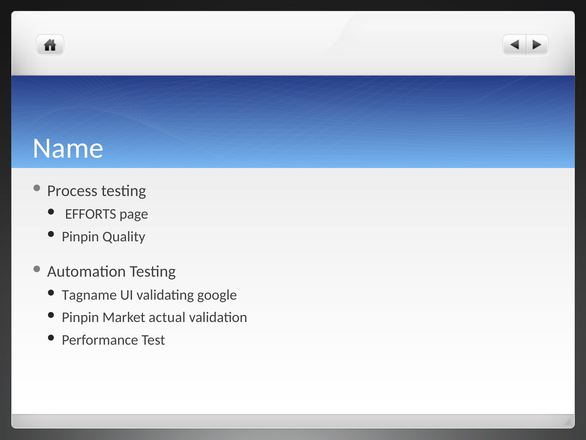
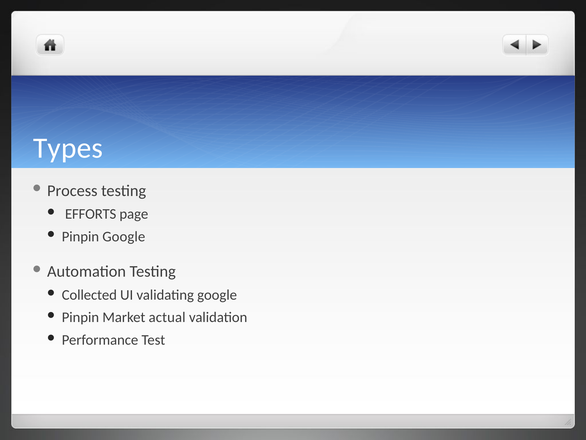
Name: Name -> Types (68, 148)
Pinpin Quality: Quality -> Google (124, 236)
Tagname: Tagname -> Collected (89, 295)
